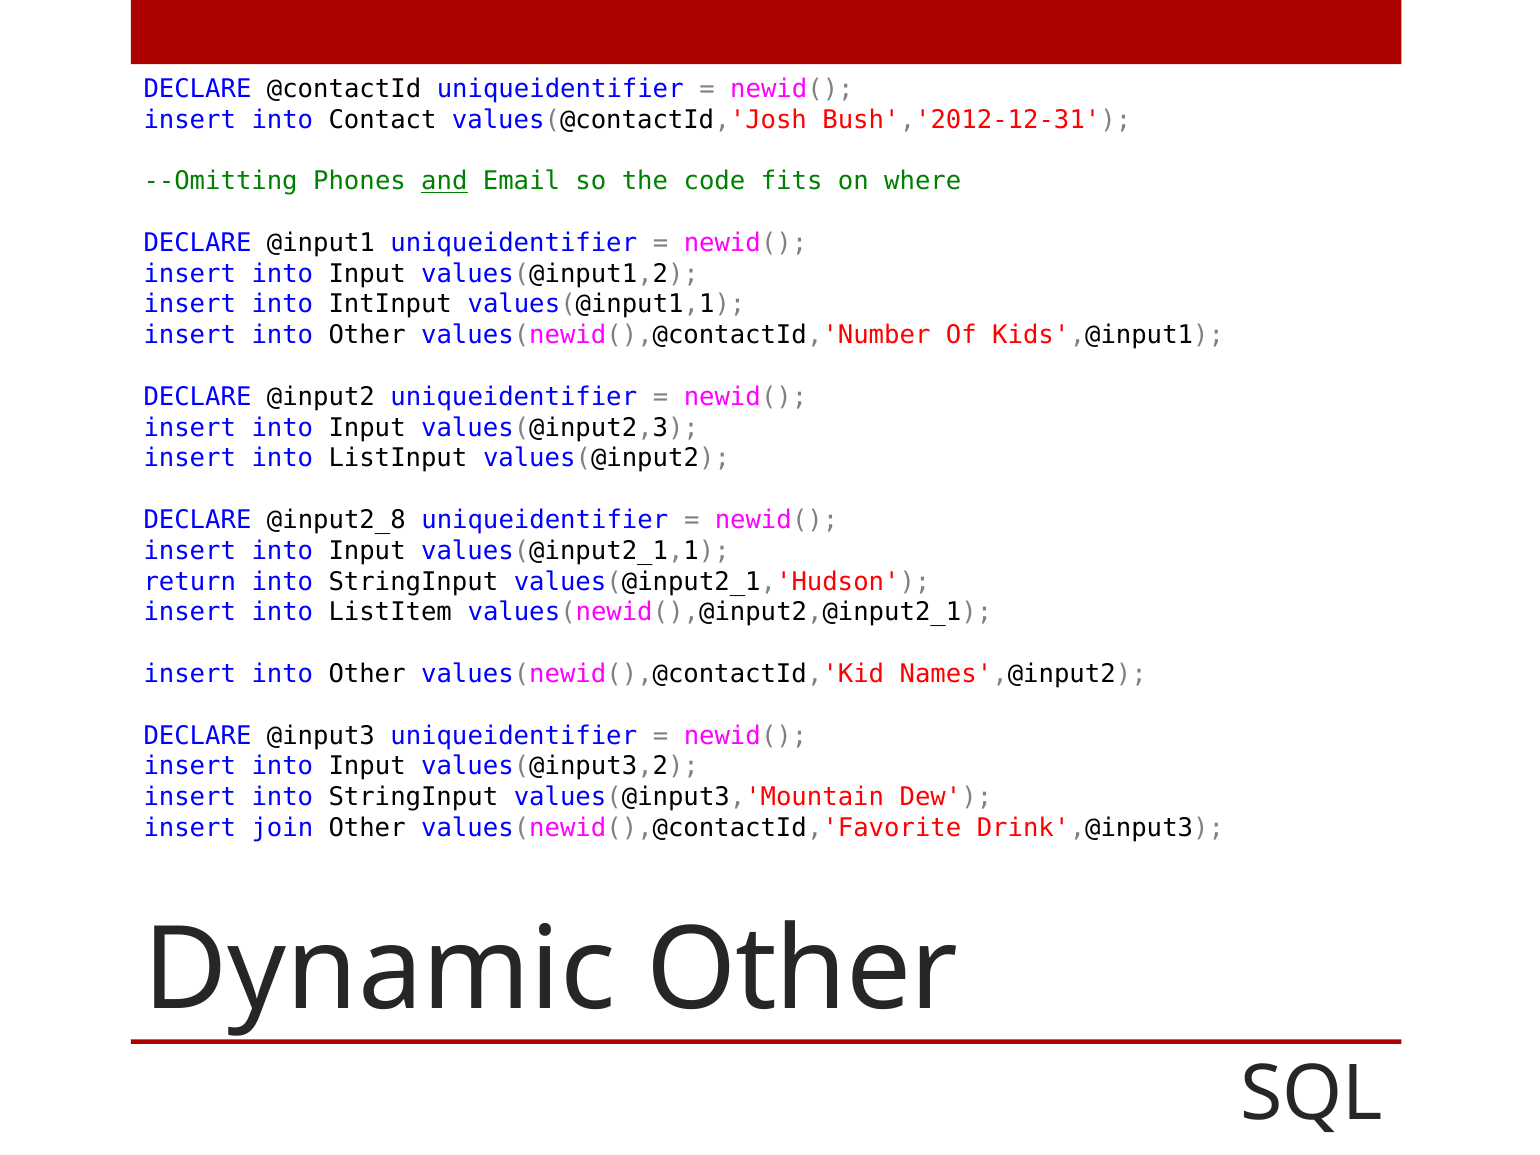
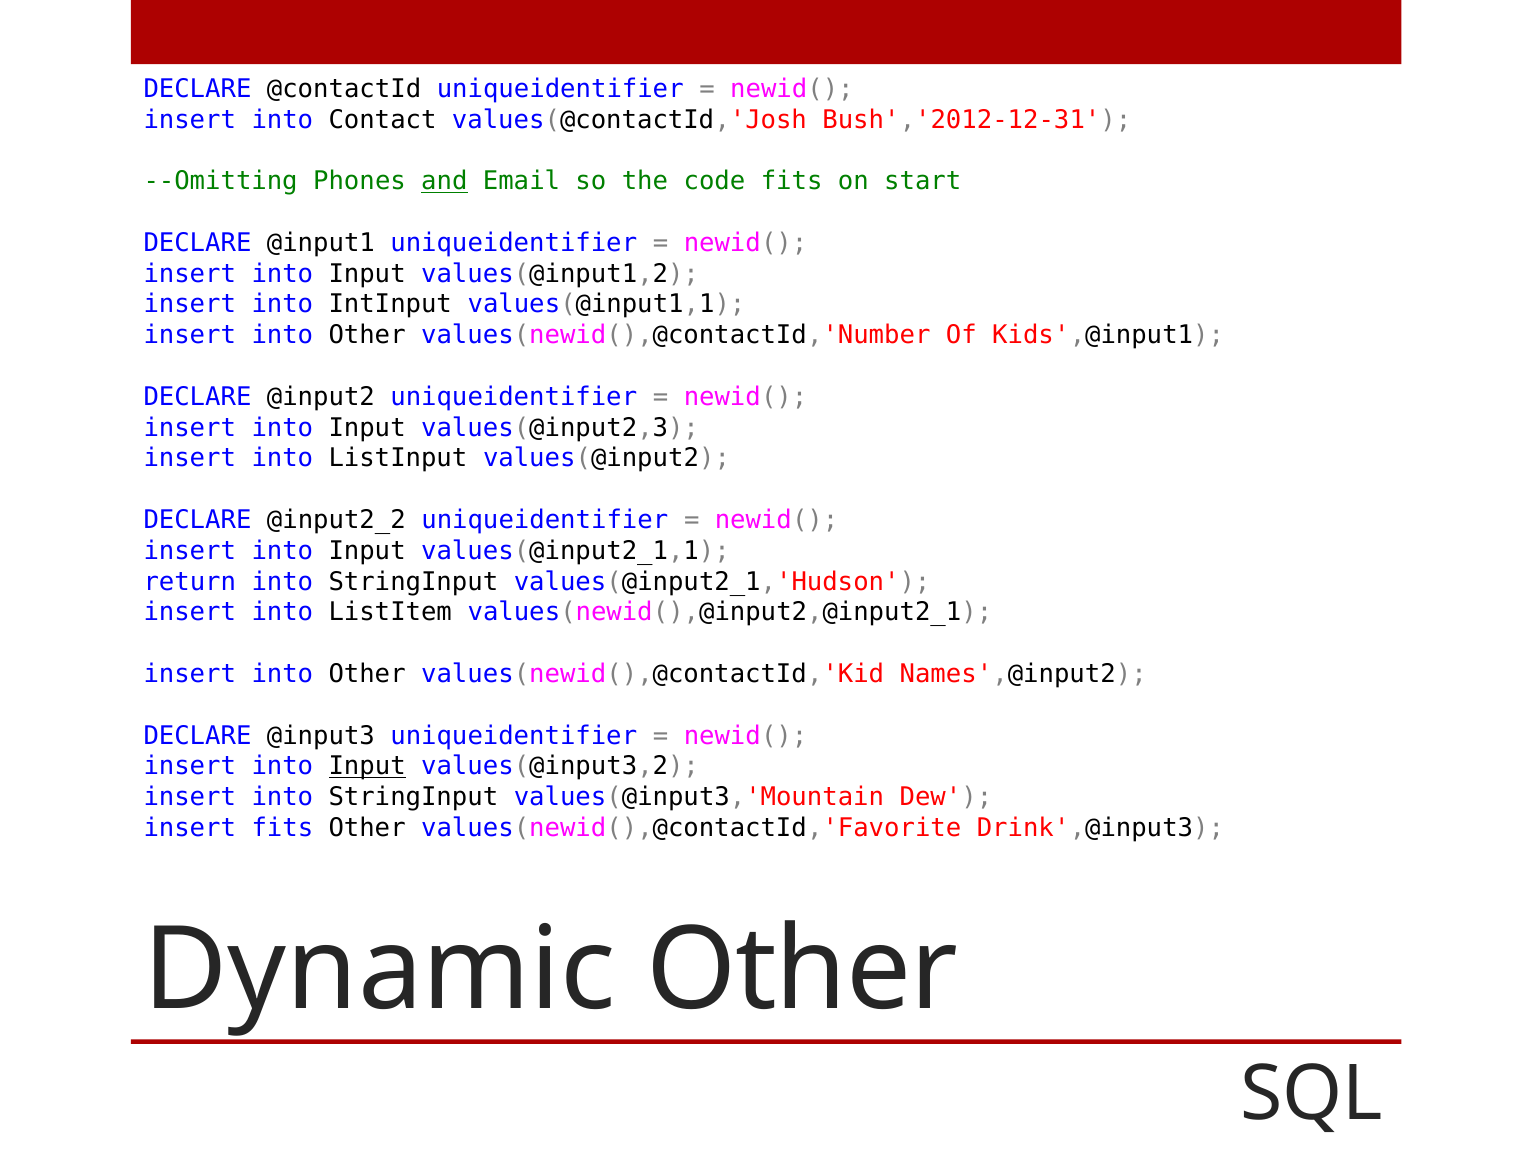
where: where -> start (923, 181)
@input2_8: @input2_8 -> @input2_2 (336, 520)
Input underline: none -> present (367, 766)
insert join: join -> fits (282, 828)
